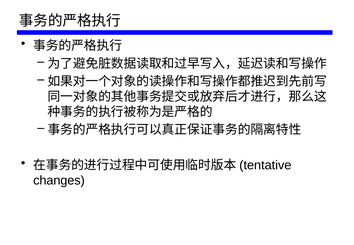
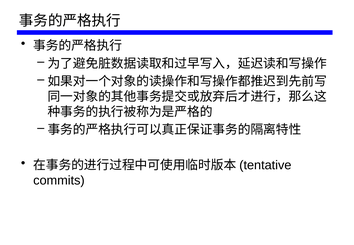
changes: changes -> commits (59, 181)
